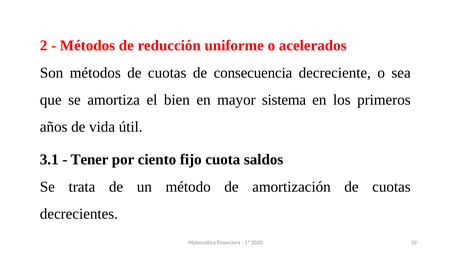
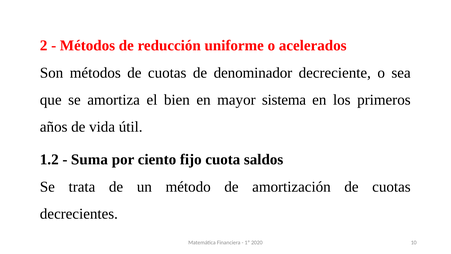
consecuencia: consecuencia -> denominador (253, 73)
3.1: 3.1 -> 1.2 (49, 159)
Tener: Tener -> Suma (89, 159)
